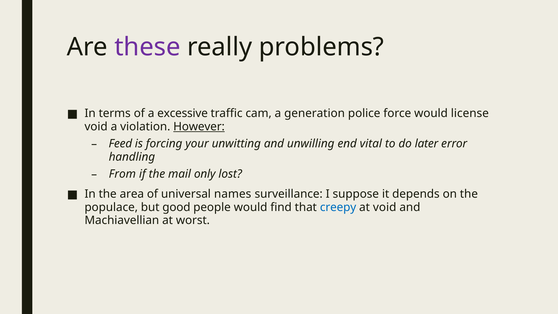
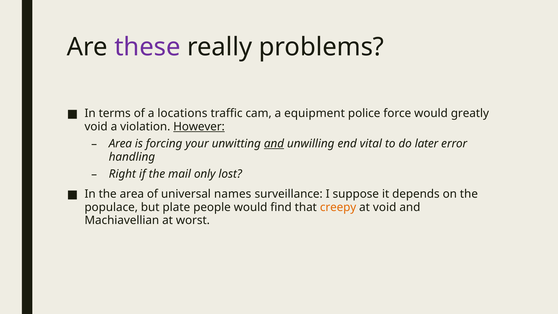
excessive: excessive -> locations (182, 113)
generation: generation -> equipment (315, 113)
license: license -> greatly (470, 113)
Feed: Feed -> Area (120, 144)
and underline: none -> present (274, 144)
From: From -> Right (122, 174)
good: good -> plate (176, 207)
creepy colour: blue -> orange (338, 207)
